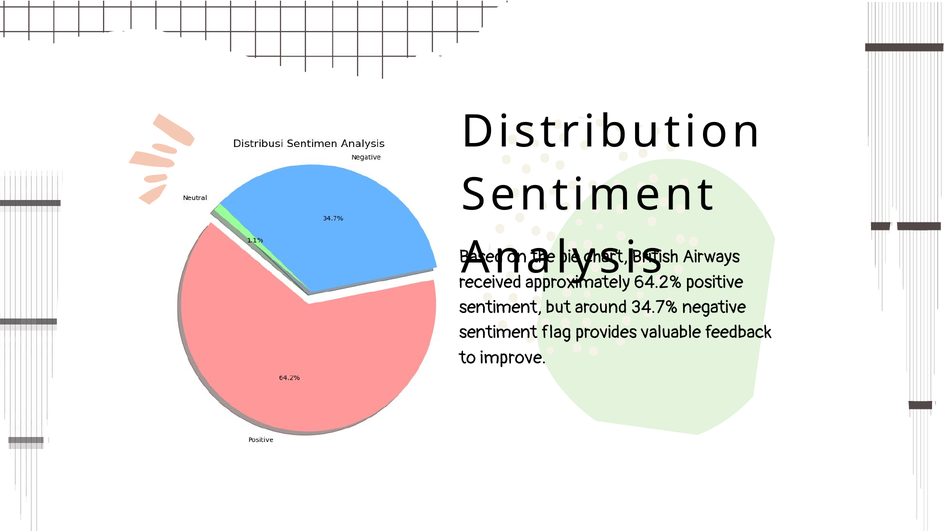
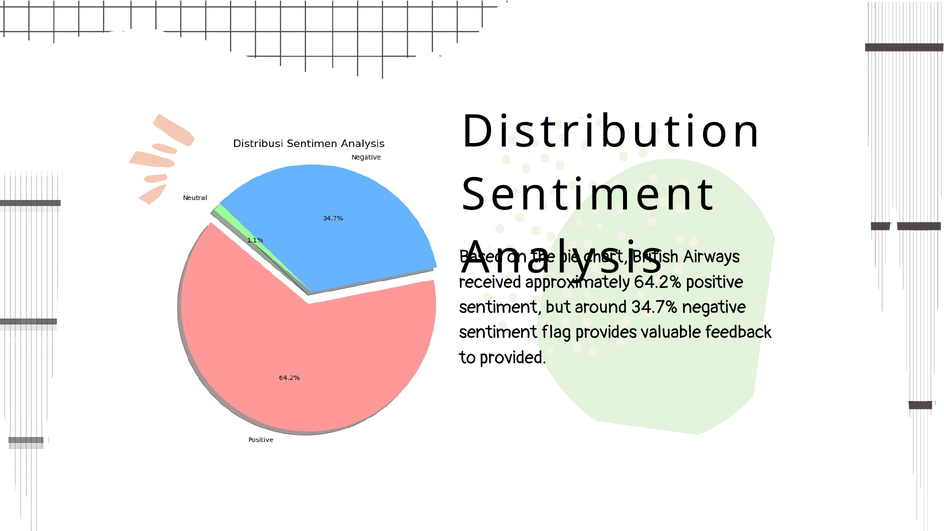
improve: improve -> provided (513, 358)
